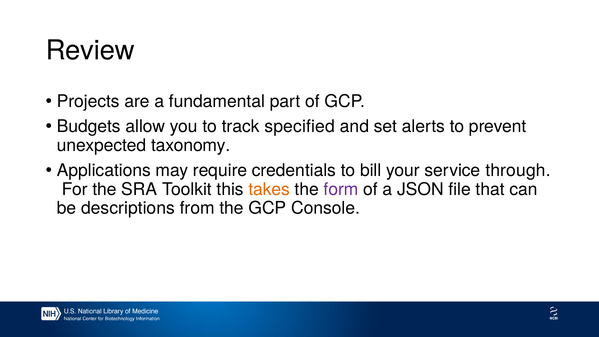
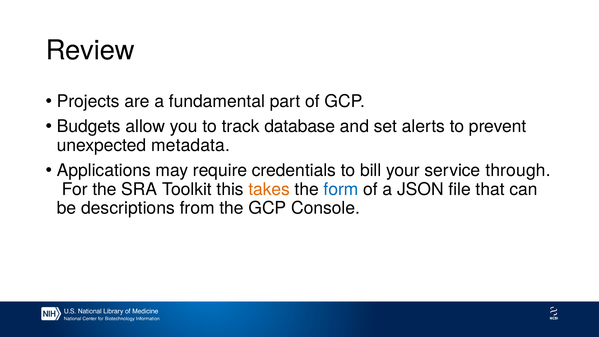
specified: specified -> database (300, 126)
taxonomy: taxonomy -> metadata (191, 145)
form colour: purple -> blue (341, 189)
